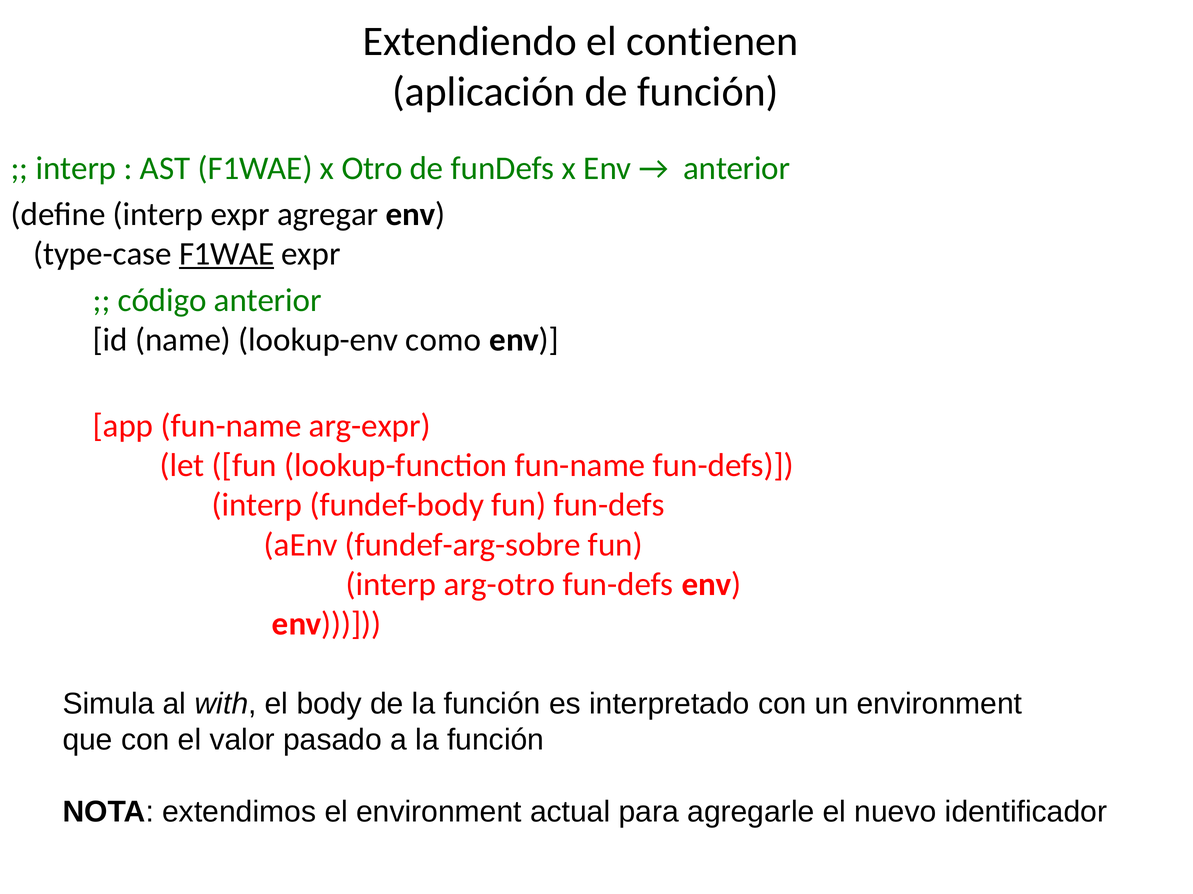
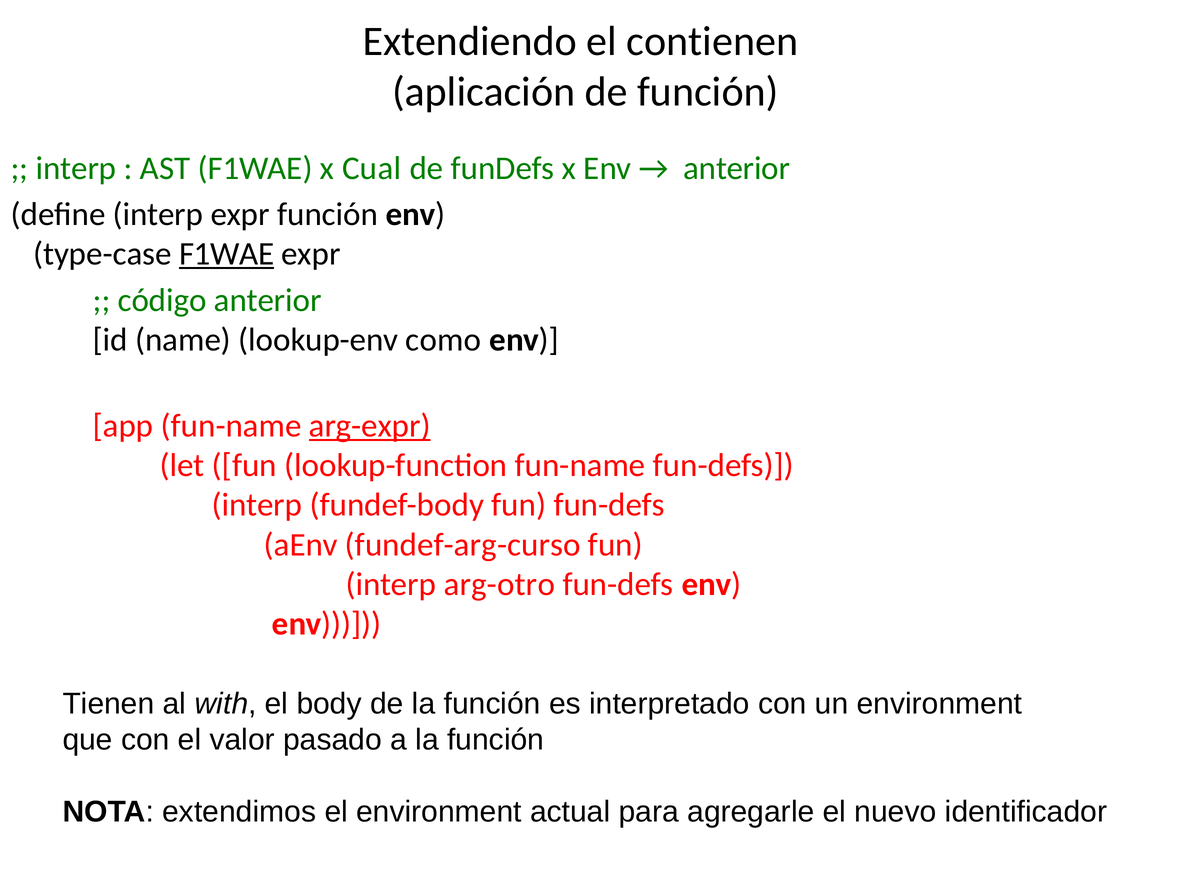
Otro: Otro -> Cual (372, 168)
expr agregar: agregar -> función (328, 215)
arg-expr underline: none -> present (370, 426)
fundef-arg-sobre: fundef-arg-sobre -> fundef-arg-curso (463, 545)
Simula: Simula -> Tienen (108, 704)
